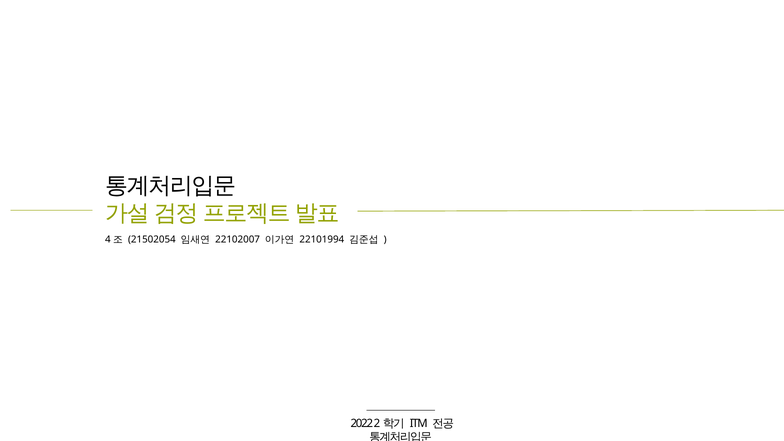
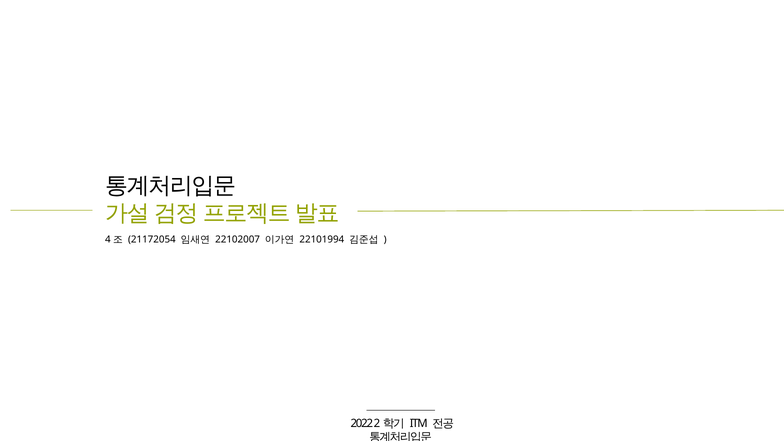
21502054: 21502054 -> 21172054 (152, 239)
